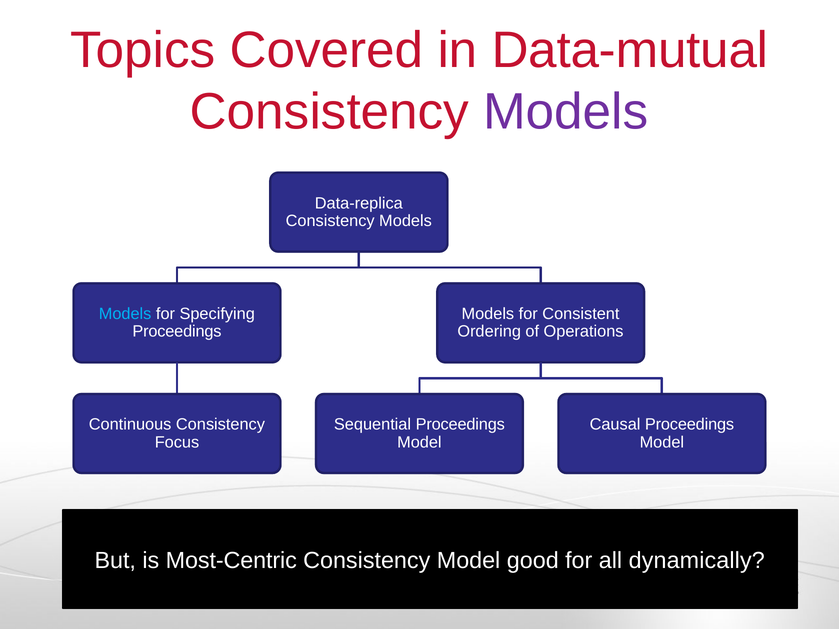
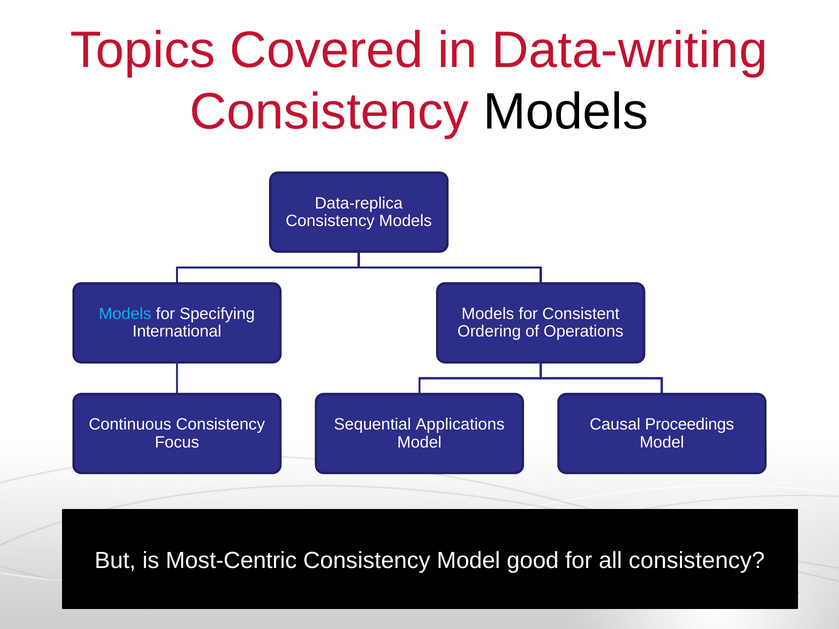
Data-mutual: Data-mutual -> Data-writing (630, 50)
Models colour: purple -> black (566, 112)
Proceedings: Proceedings -> International (177, 332)
Proceedings: Proceedings -> Applications (460, 425)
all dynamically: dynamically -> consistency (697, 561)
